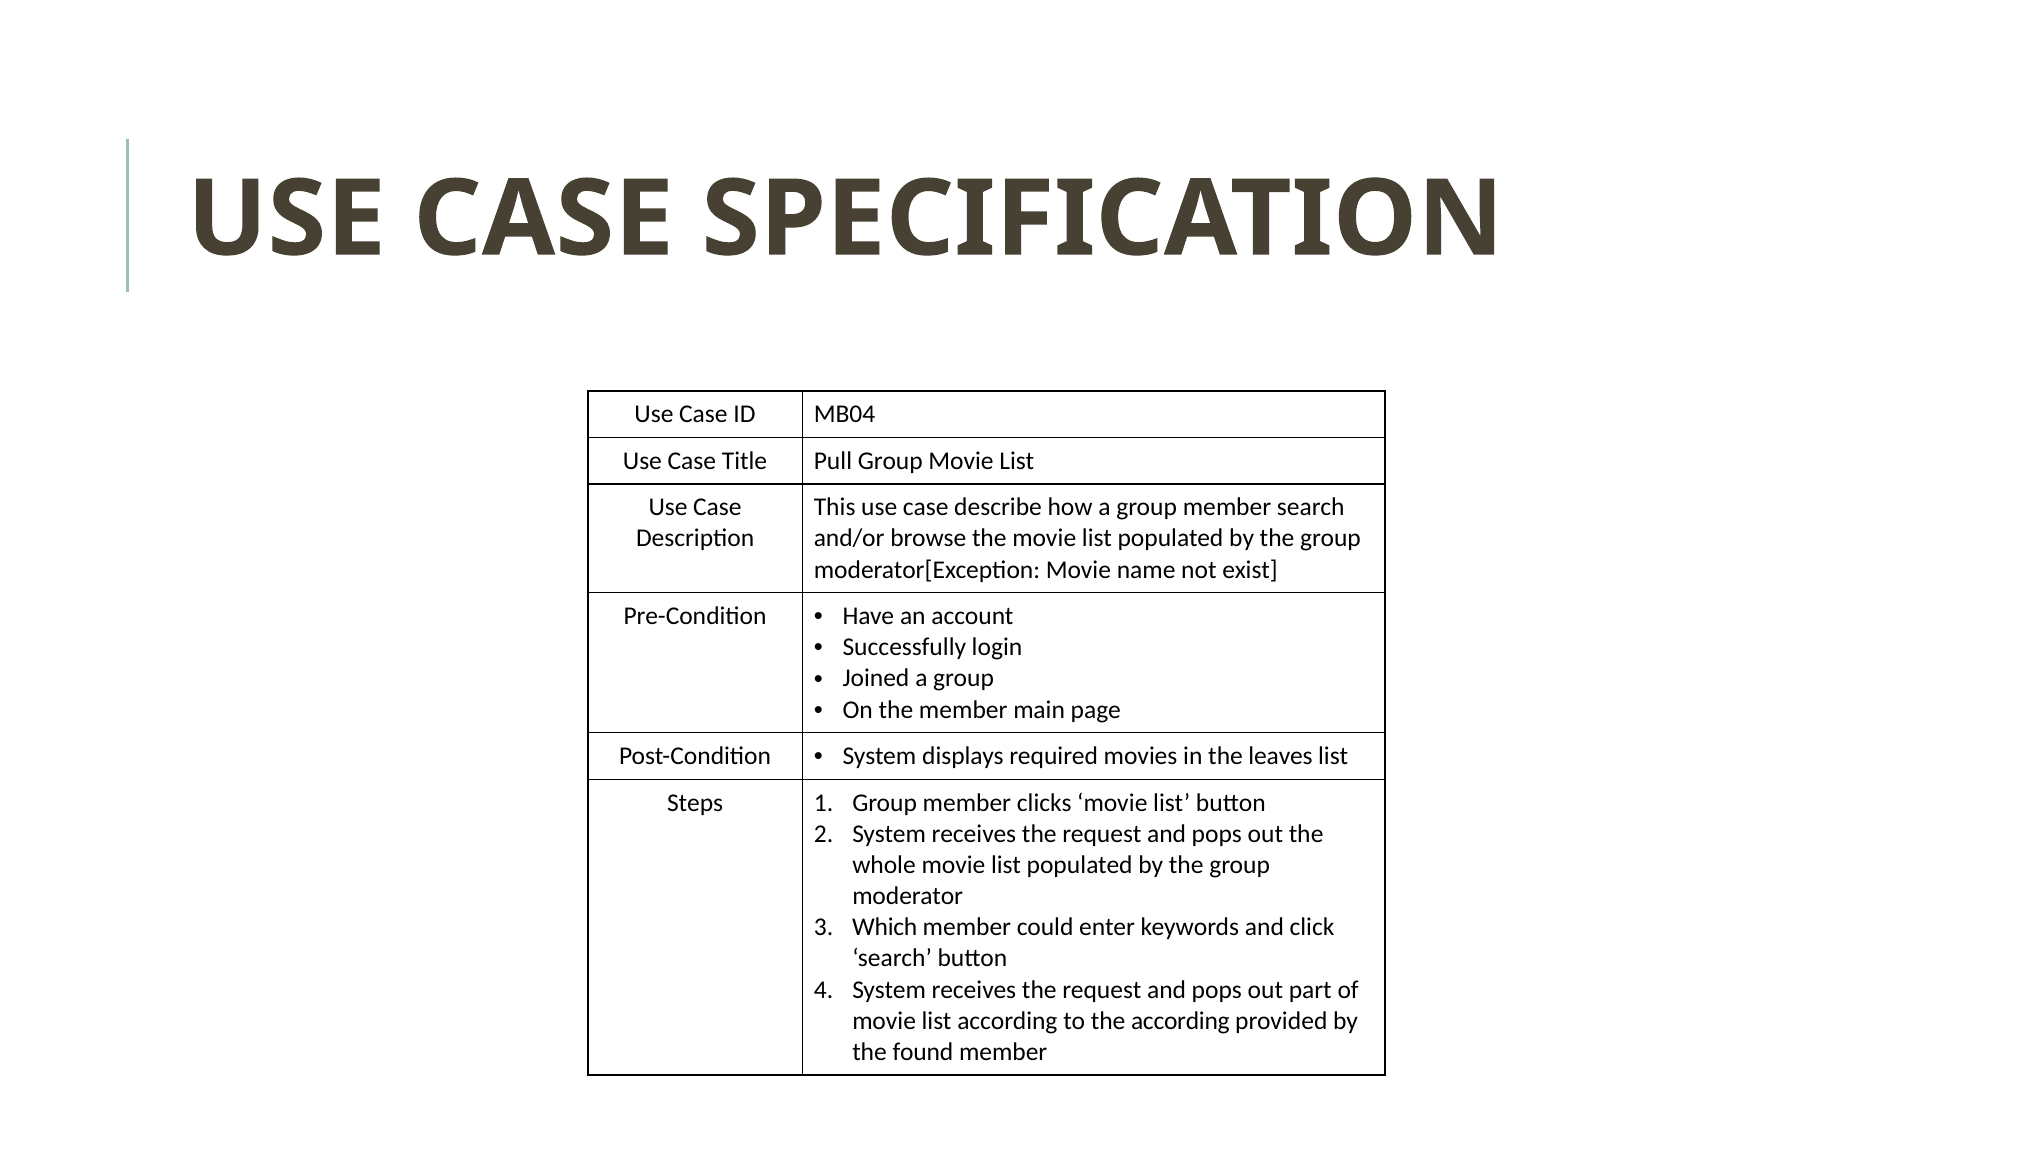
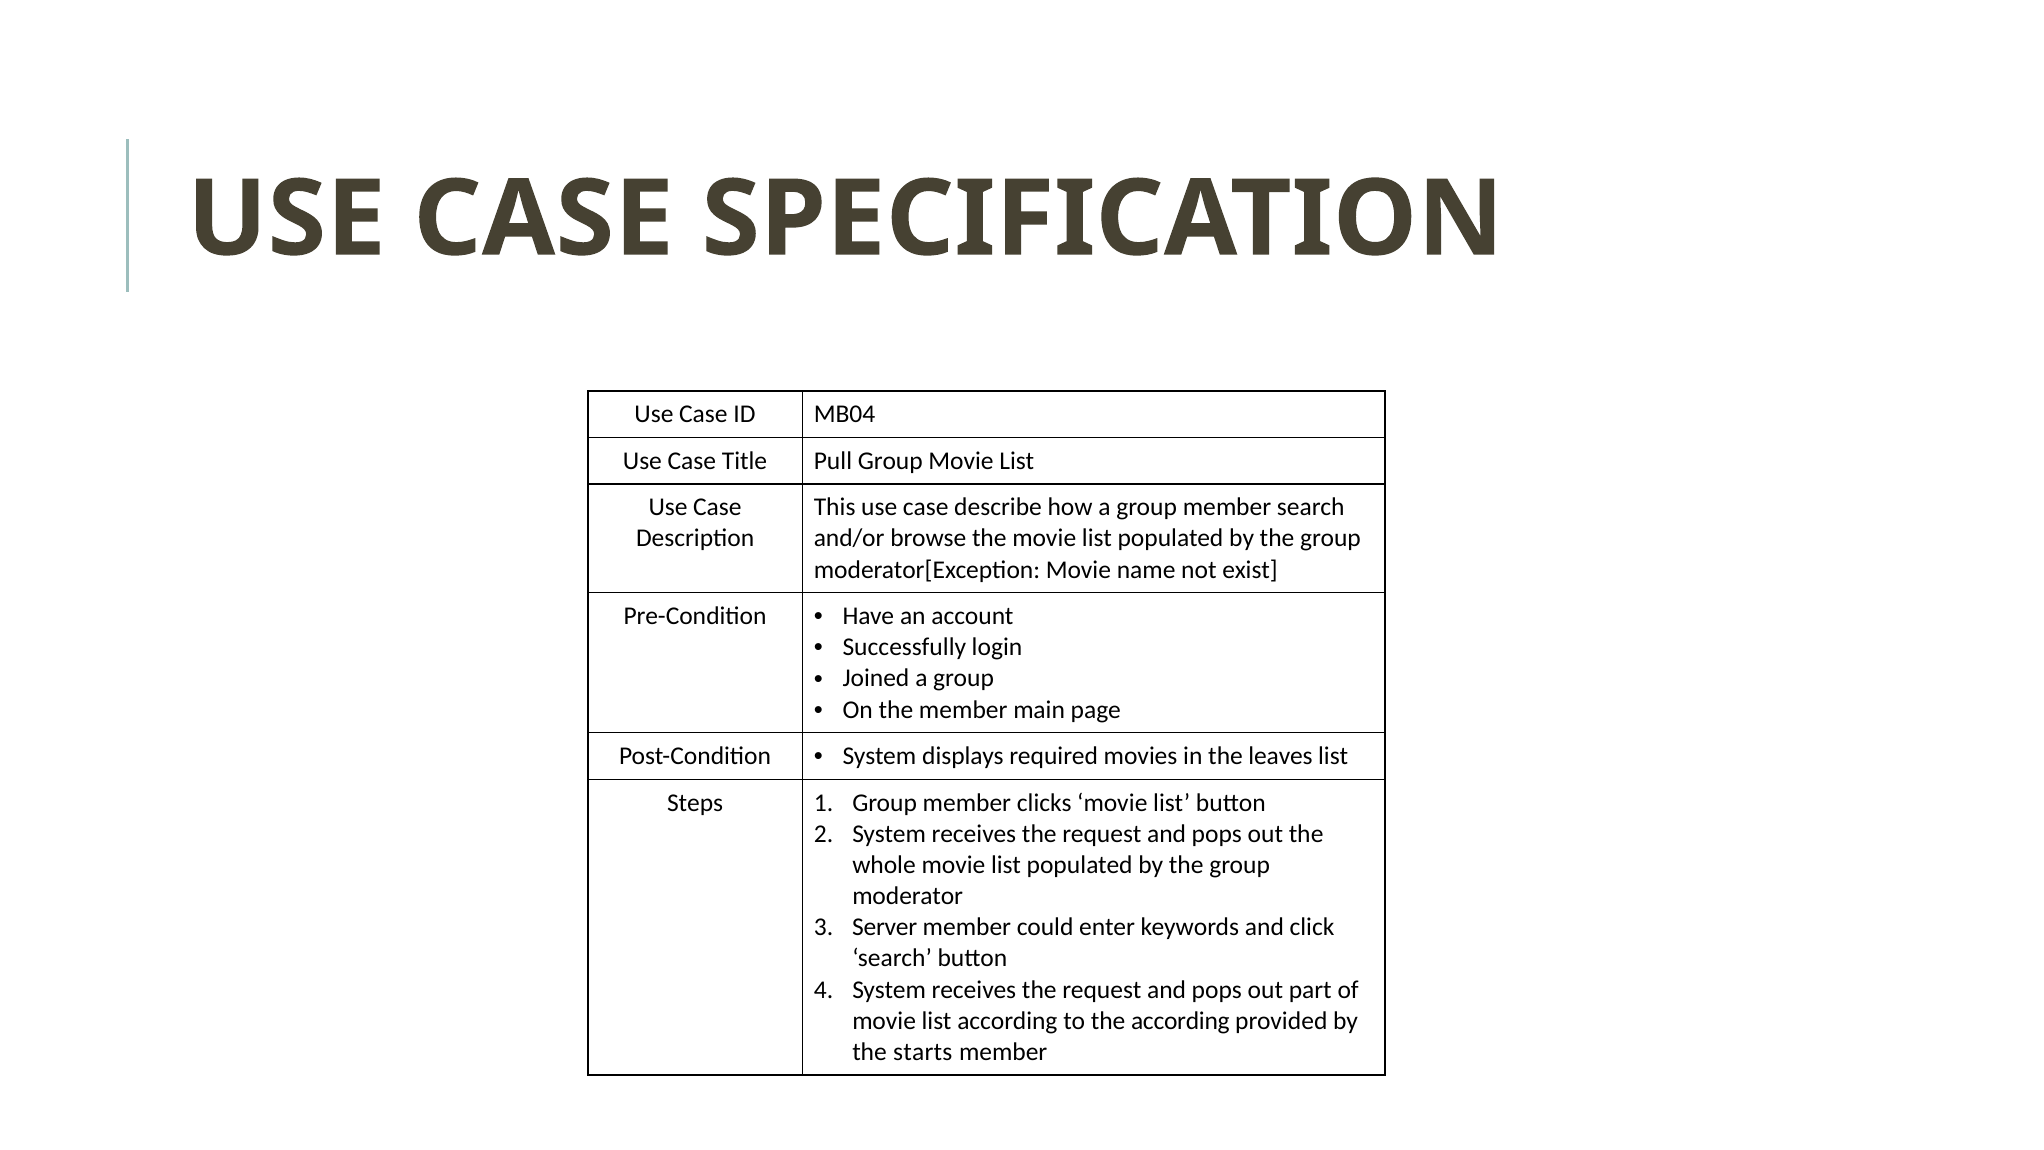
Which: Which -> Server (885, 927)
found: found -> starts (923, 1052)
